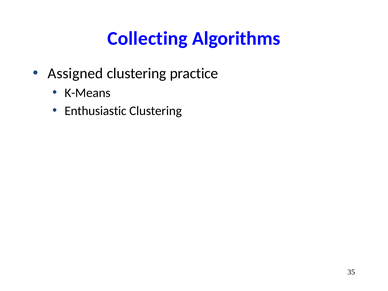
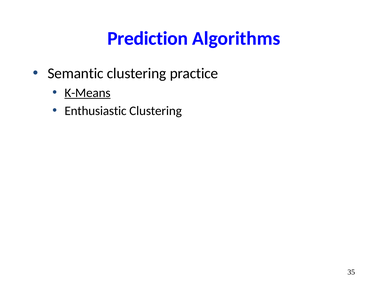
Collecting: Collecting -> Prediction (148, 39)
Assigned: Assigned -> Semantic (76, 73)
K-Means underline: none -> present (88, 93)
